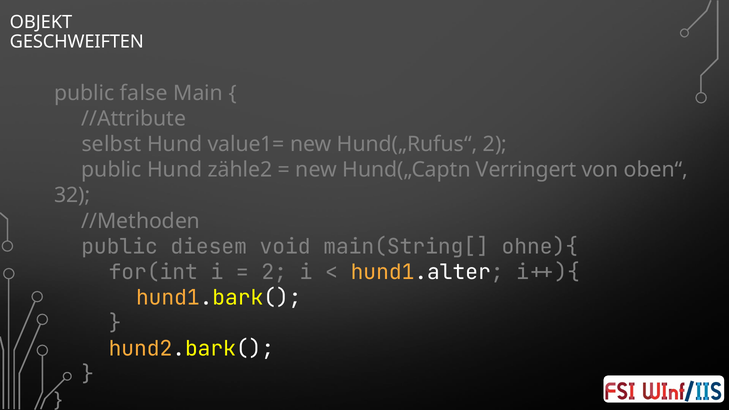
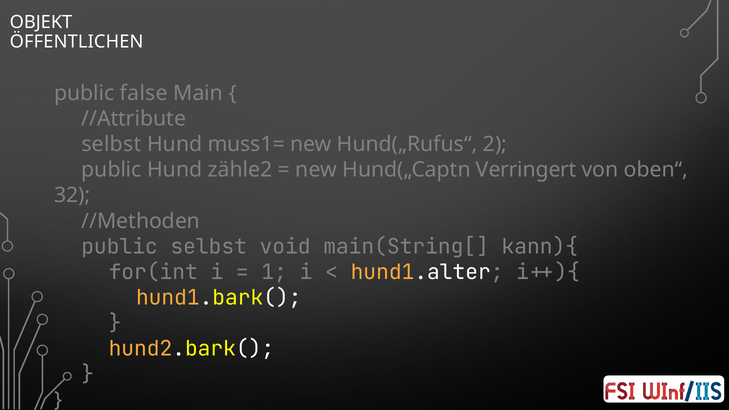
GESCHWEIFTEN: GESCHWEIFTEN -> ÖFFENTLICHEN (77, 42)
value1=: value1= -> muss1= (246, 144)
public diesem: diesem -> selbst (209, 247)
ohne){: ohne){ -> kann){ (540, 247)
2: 2 -> 1 (274, 272)
